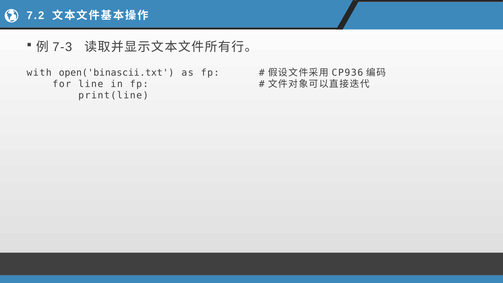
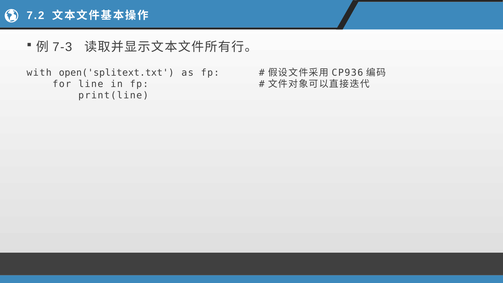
open('binascii.txt: open('binascii.txt -> open('splitext.txt (117, 73)
